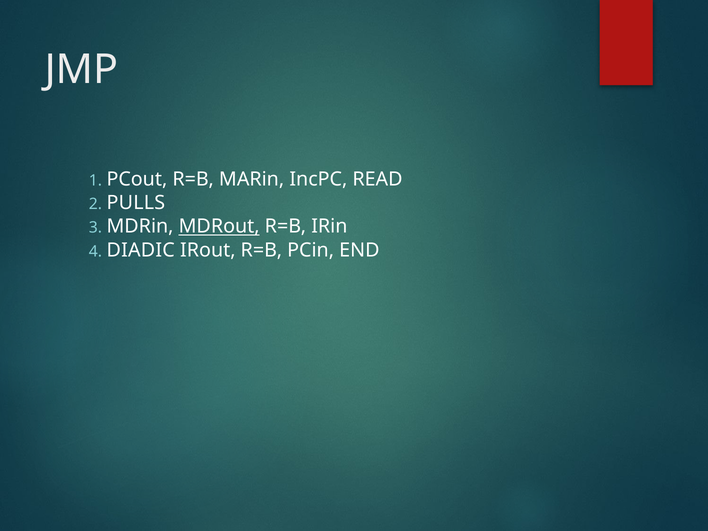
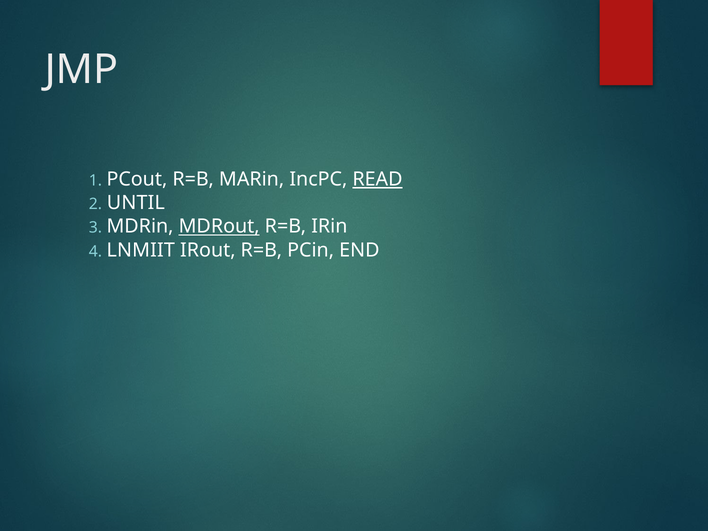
READ underline: none -> present (377, 179)
PULLS: PULLS -> UNTIL (136, 203)
DIADIC: DIADIC -> LNMIIT (141, 250)
